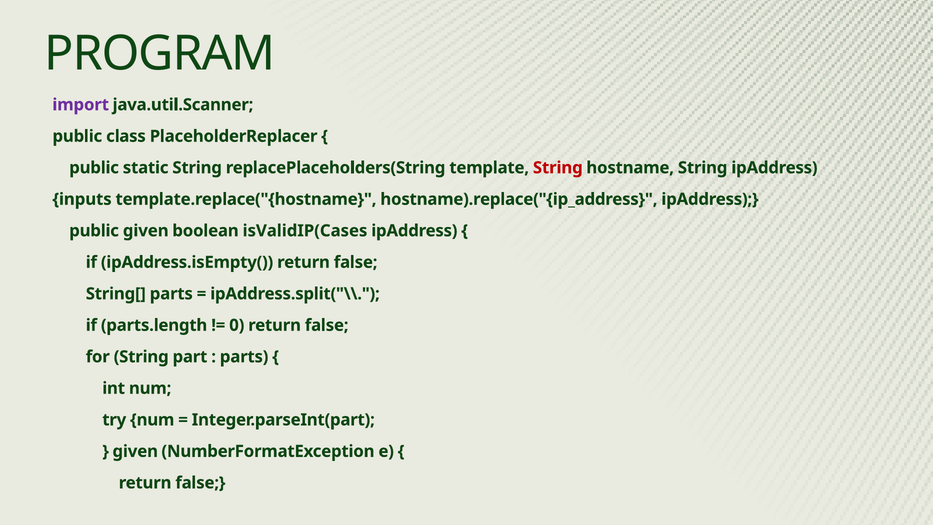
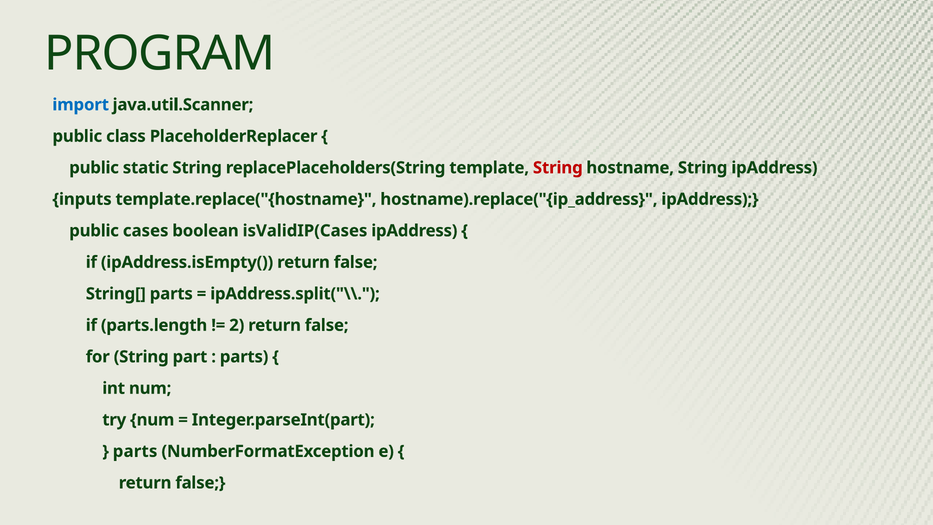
import colour: purple -> blue (81, 105)
public given: given -> cases (146, 231)
0: 0 -> 2 (237, 325)
given: given -> parts (135, 451)
